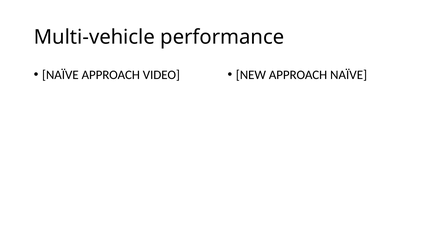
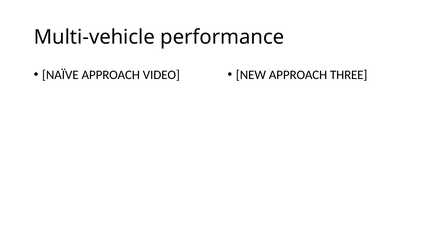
APPROACH NAÏVE: NAÏVE -> THREE (349, 75)
